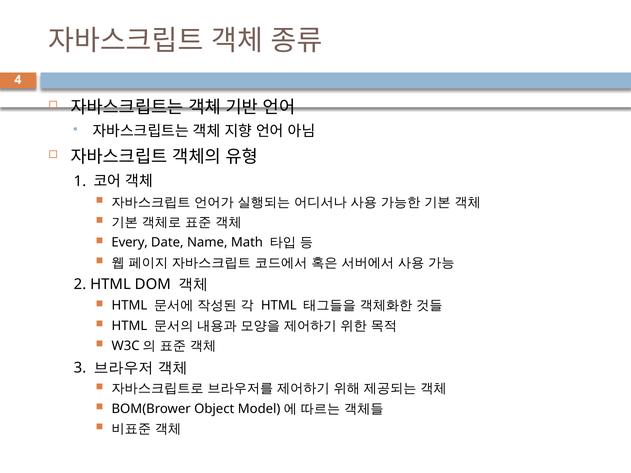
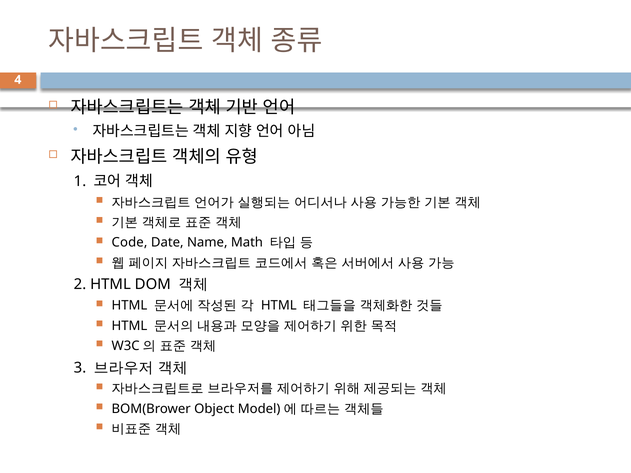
Every: Every -> Code (130, 243)
